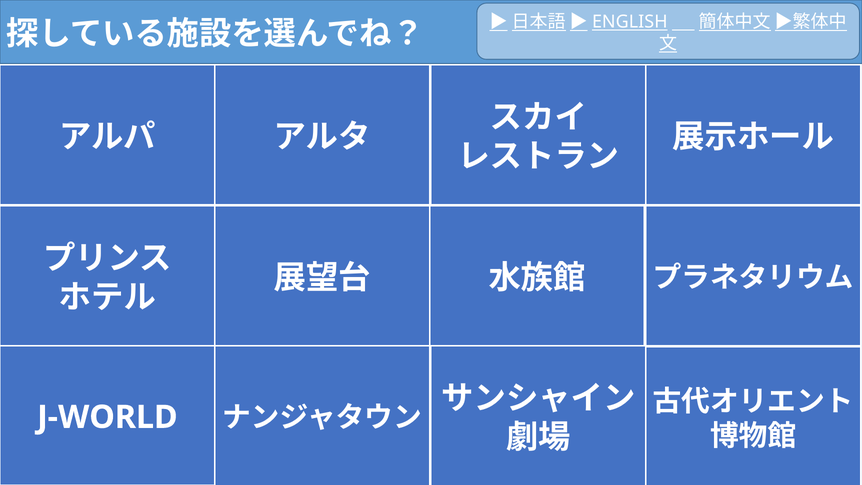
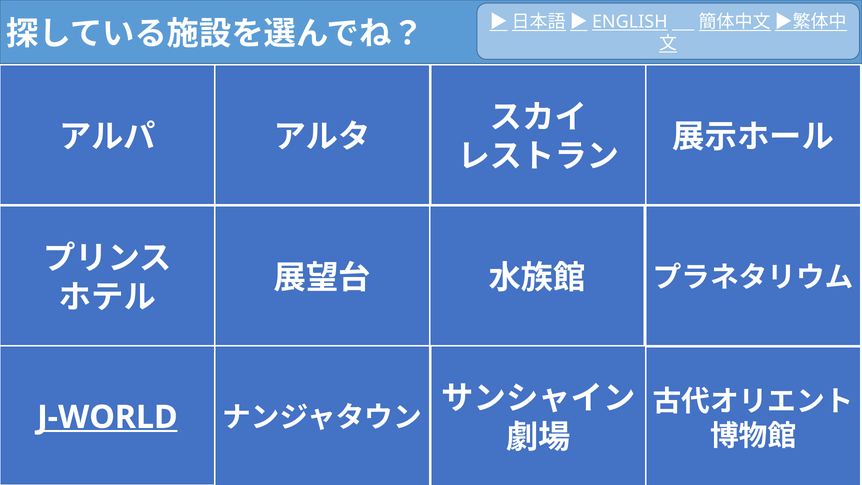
J-WORLD underline: none -> present (107, 417)
